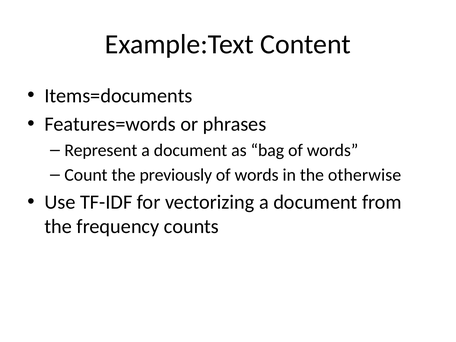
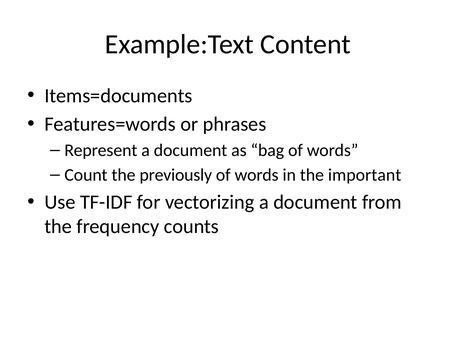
otherwise: otherwise -> important (365, 175)
